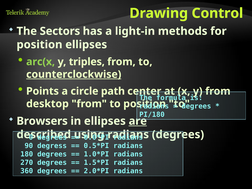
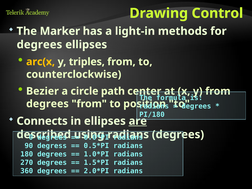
Sectors: Sectors -> Marker (60, 31)
position: position -> degrees (39, 45)
arc(x colour: light green -> yellow (41, 62)
counterclockwise underline: present -> none (74, 74)
Points: Points -> Bezier (42, 91)
desktop: desktop -> degrees (47, 104)
Browsers: Browsers -> Connects (42, 121)
